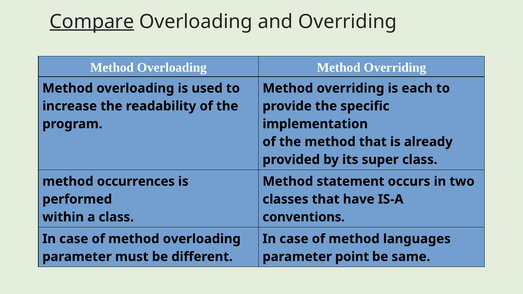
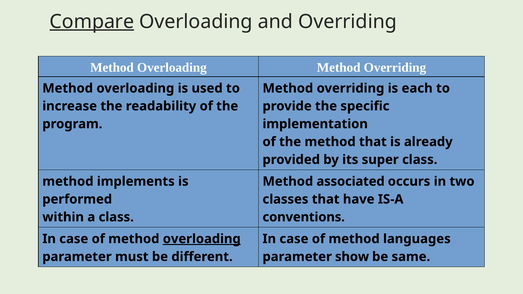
occurrences: occurrences -> implements (136, 182)
statement: statement -> associated (351, 182)
overloading underline: none -> present (202, 239)
point: point -> show (352, 257)
